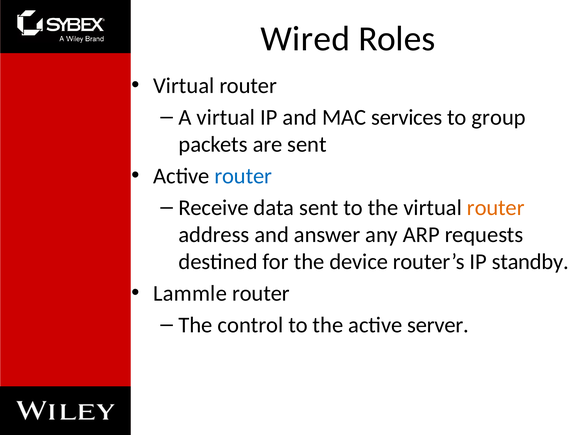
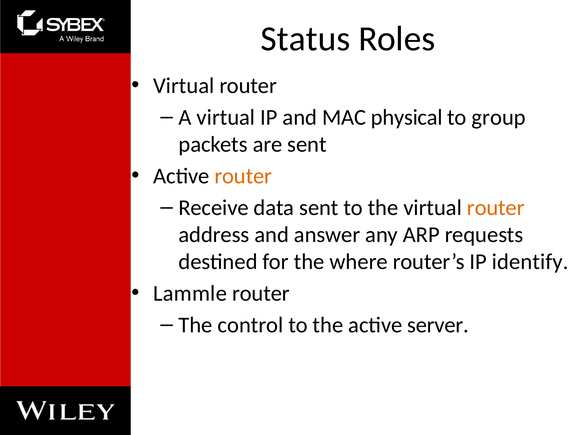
Wired: Wired -> Status (305, 39)
services: services -> physical (407, 117)
router colour: blue -> orange (243, 176)
device: device -> where (359, 262)
standby: standby -> identify (530, 262)
